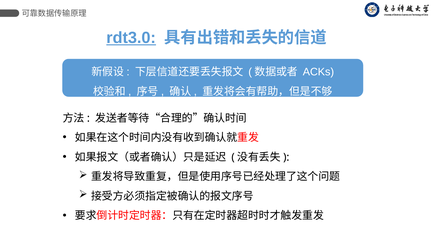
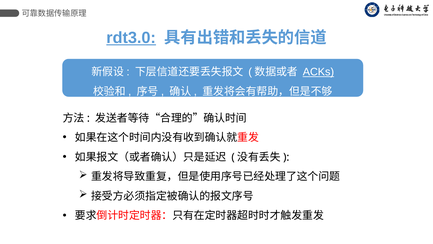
ACKs underline: none -> present (318, 72)
